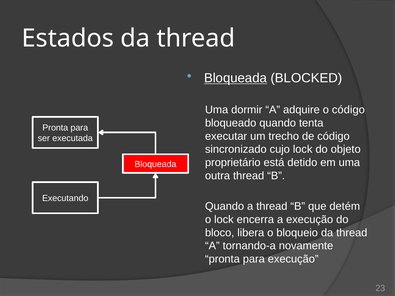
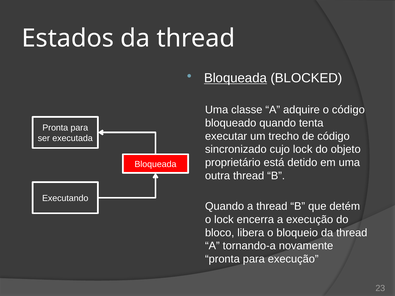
dormir: dormir -> classe (247, 110)
